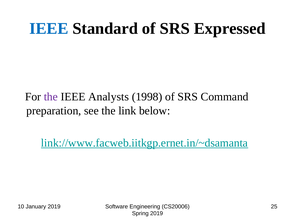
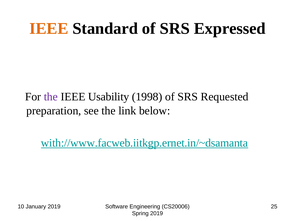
IEEE colour: blue -> orange (49, 28)
Analysts: Analysts -> Usability (109, 97)
Command: Command -> Requested (225, 97)
link://www.facweb.iitkgp.ernet.in/~dsamanta: link://www.facweb.iitkgp.ernet.in/~dsamanta -> with://www.facweb.iitkgp.ernet.in/~dsamanta (144, 143)
